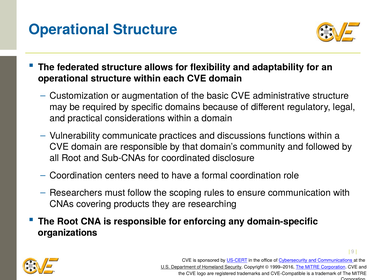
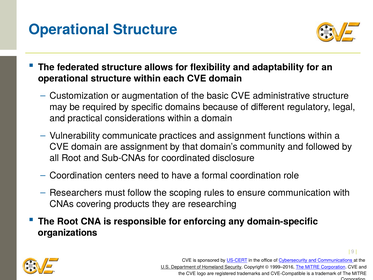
and discussions: discussions -> assignment (242, 136)
are responsible: responsible -> assignment (144, 147)
